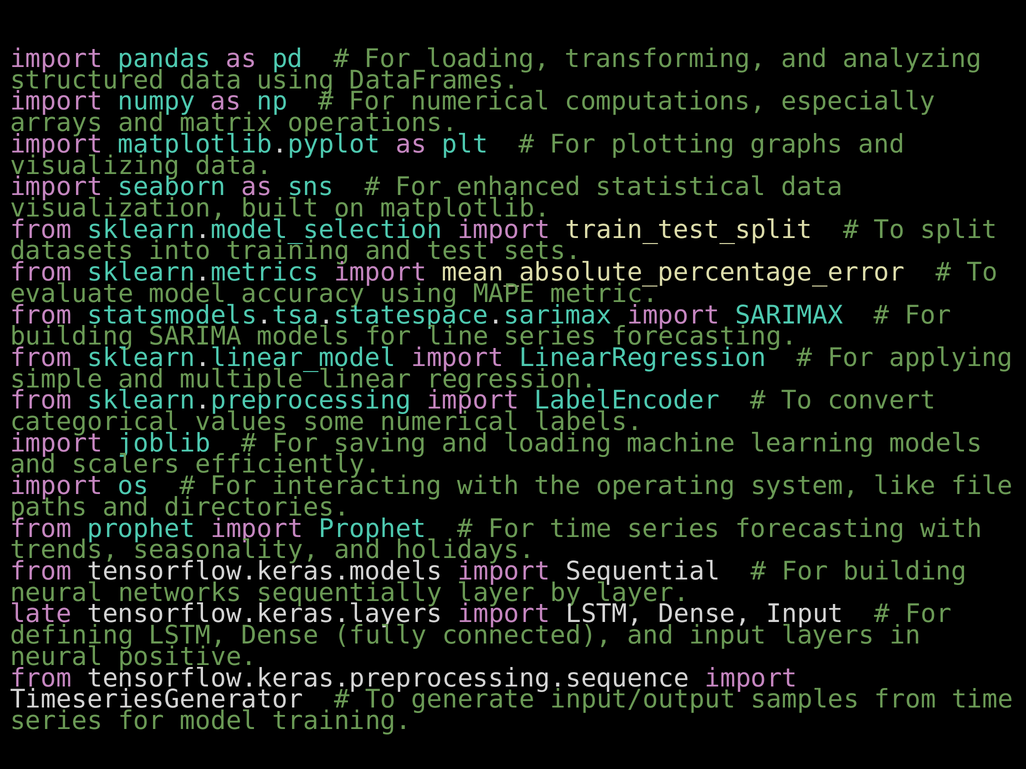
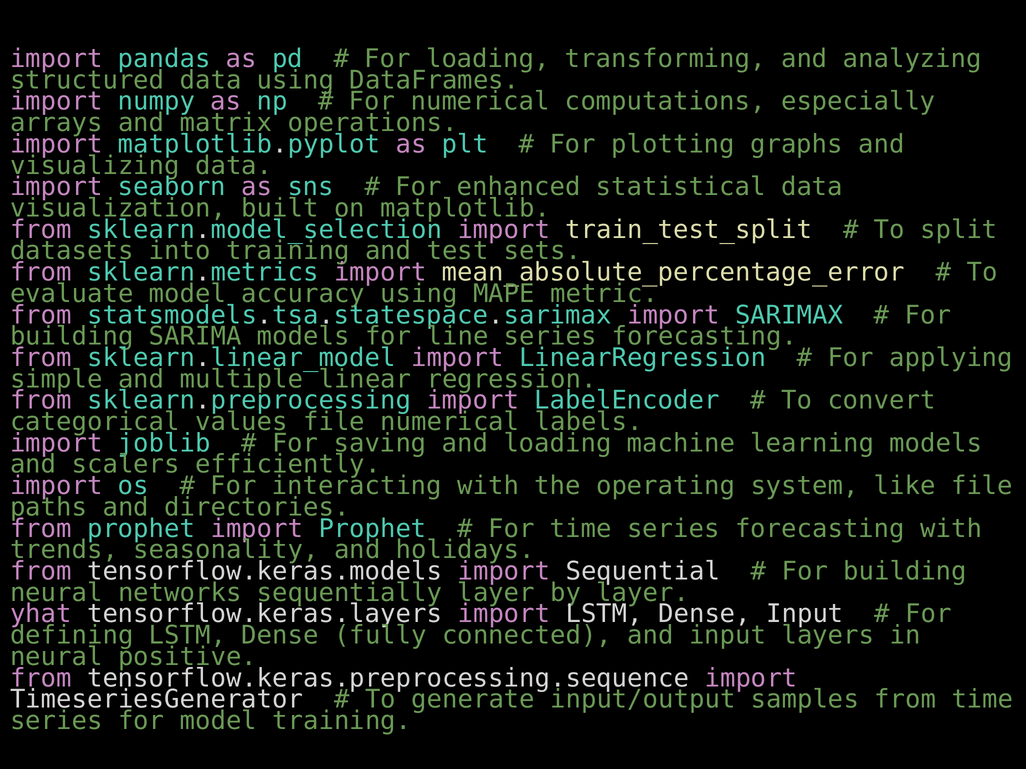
values some: some -> file (334, 422)
late: late -> yhat (41, 614)
